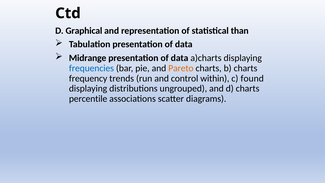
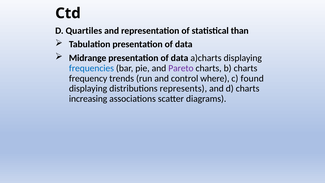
Graphical: Graphical -> Quartiles (84, 31)
Pareto colour: orange -> purple (181, 68)
within: within -> where (215, 78)
ungrouped: ungrouped -> represents (183, 89)
percentile: percentile -> increasing (88, 99)
